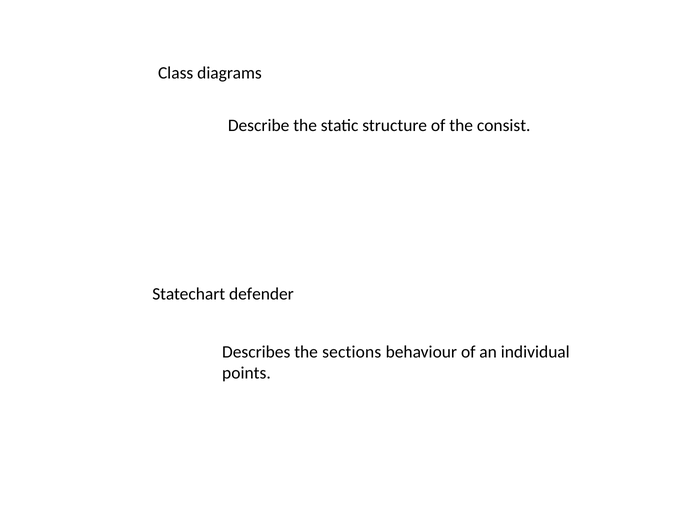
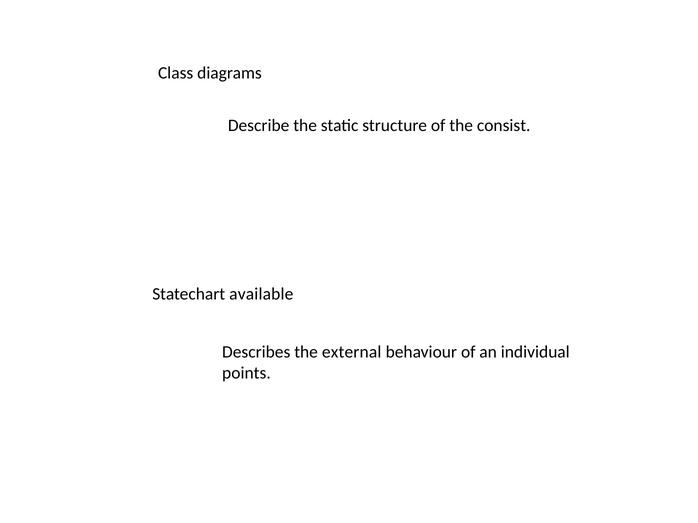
defender: defender -> available (261, 294)
sections: sections -> external (352, 352)
